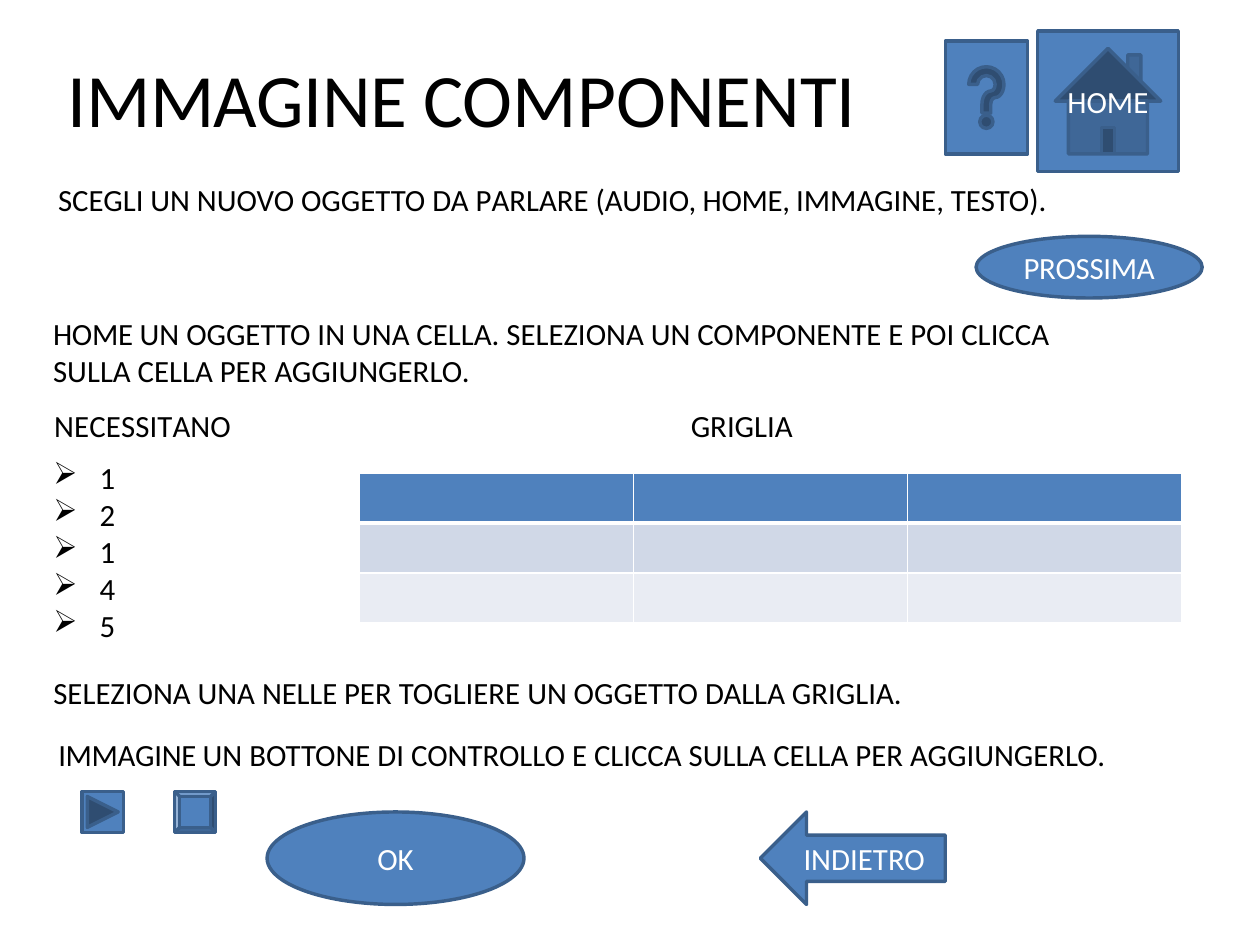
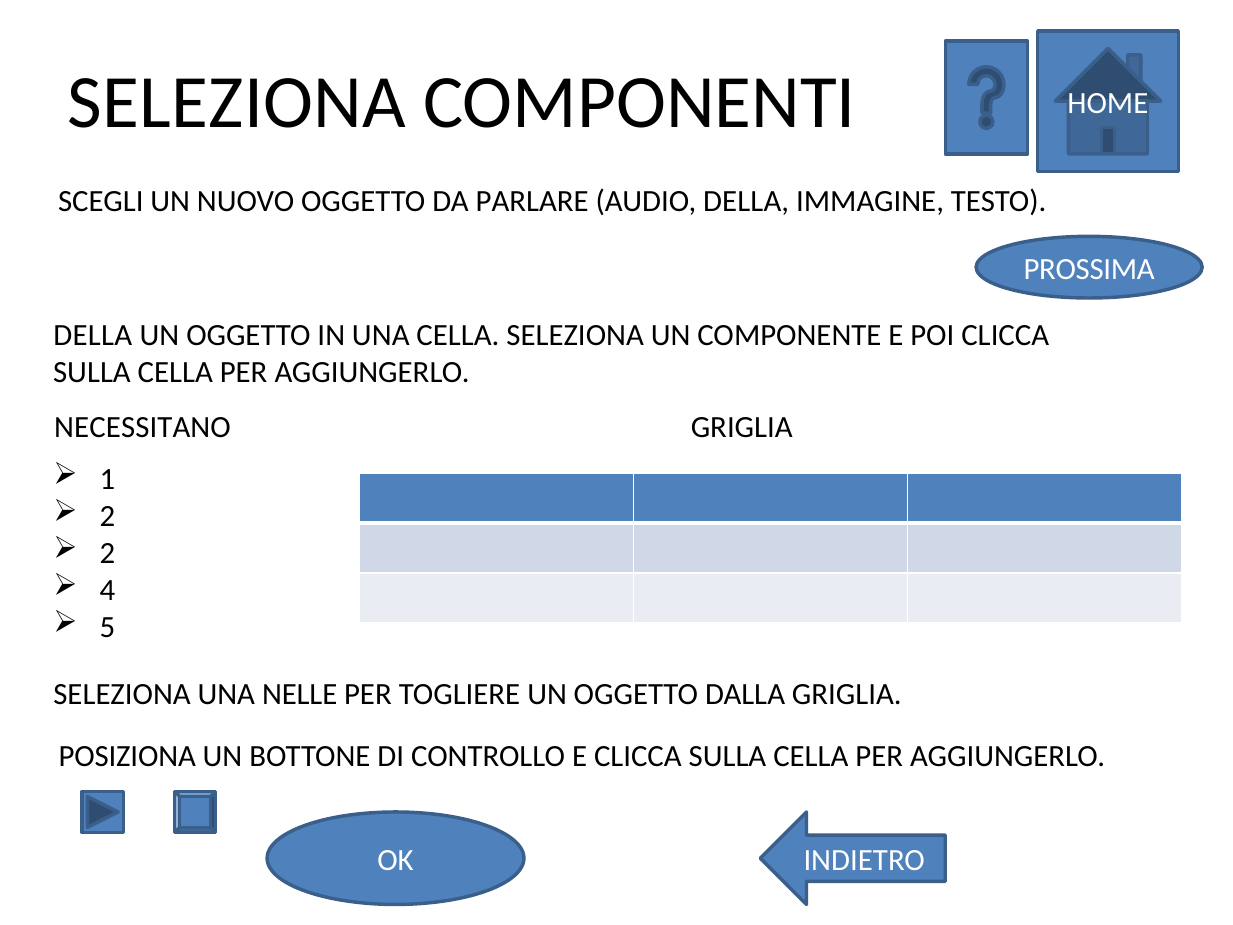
IMMAGINE: IMMAGINE -> SELEZIONA (237, 103)
AUDIO HOME: HOME -> DELLA (746, 201)
HOME: HOME -> DELLA (93, 335)
1: 1 -> 2 (107, 553)
IMMAGINE: IMMAGINE -> POSIZIONA (127, 756)
